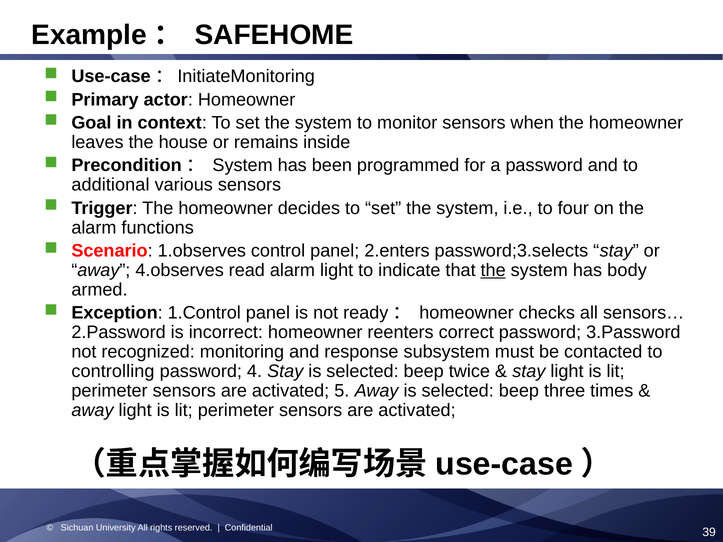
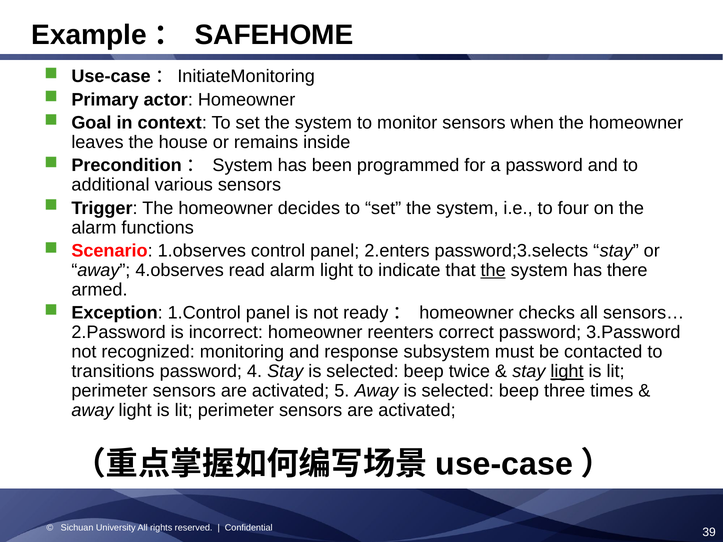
body: body -> there (627, 270)
controlling: controlling -> transitions (113, 372)
light underline: none -> present (567, 372)
